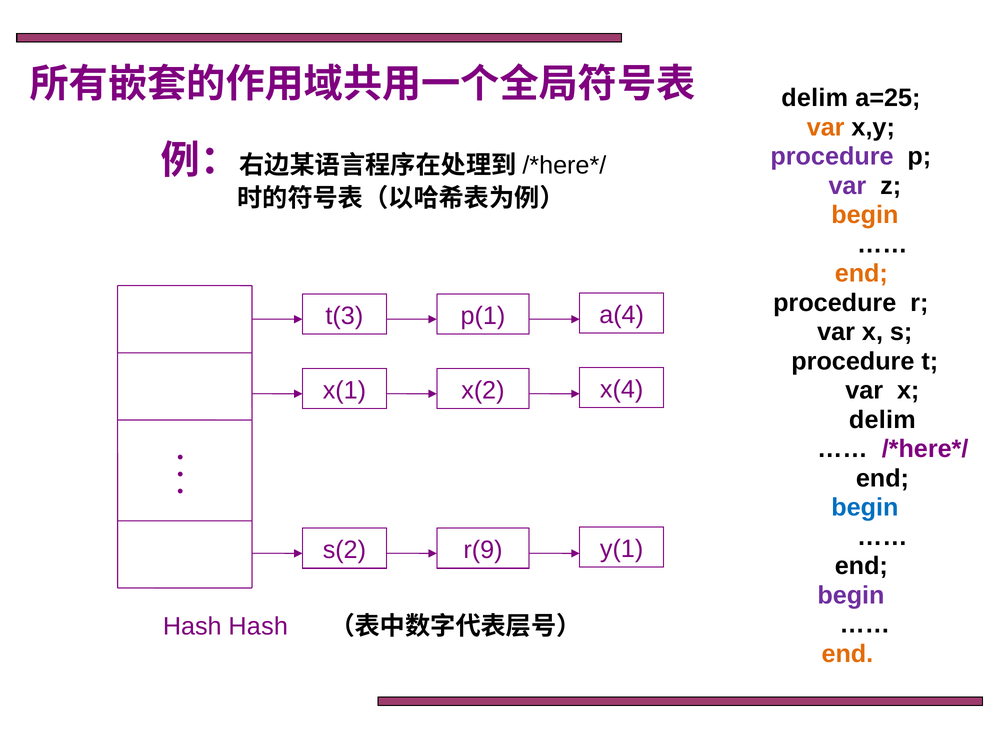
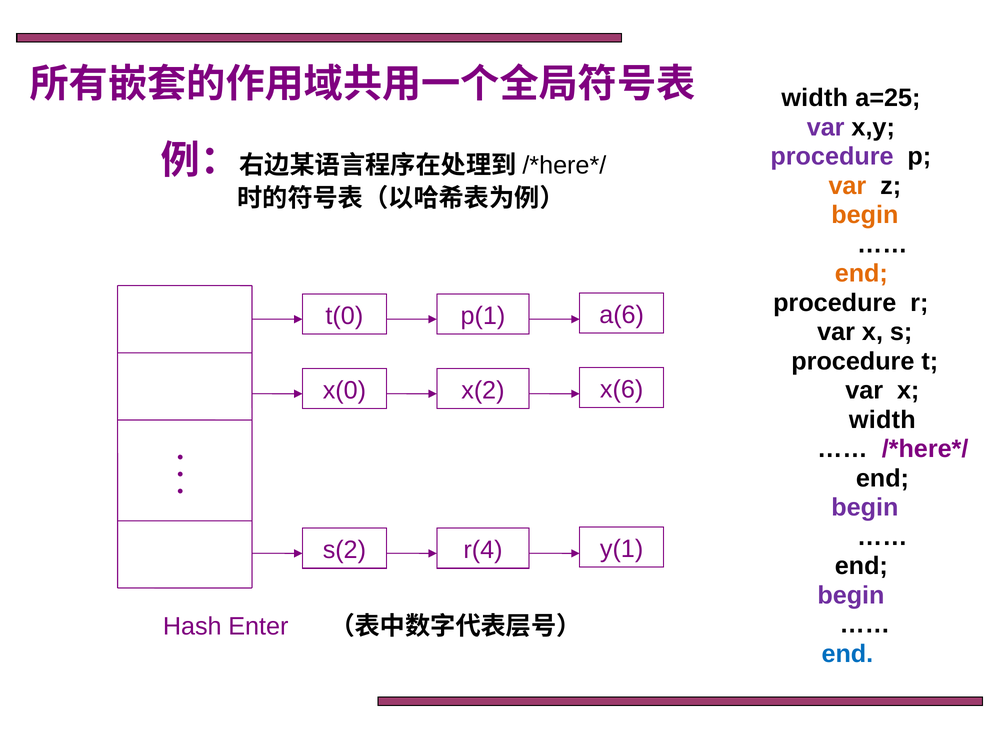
delim: delim -> width (815, 98)
var colour: orange -> purple (826, 127)
var colour: purple -> orange (847, 186)
t(3: t(3 -> t(0 (344, 316)
a(4: a(4 -> a(6 (622, 315)
x(1: x(1 -> x(0 (344, 390)
x(4: x(4 -> x(6 (622, 389)
delim: delim -> width (882, 420)
begin colour: blue -> purple (865, 508)
r(9: r(9 -> r(4 (483, 550)
Hash Hash: Hash -> Enter (258, 627)
end colour: orange -> blue (847, 654)
